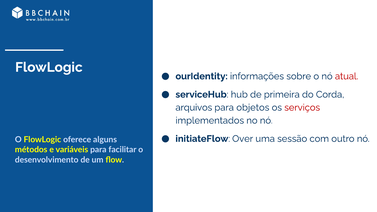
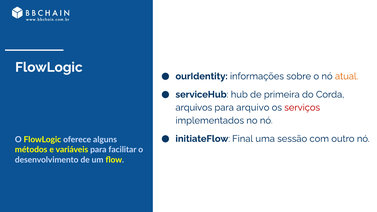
atual colour: red -> orange (347, 76)
objetos: objetos -> arquivo (253, 108)
Over: Over -> Final (243, 139)
